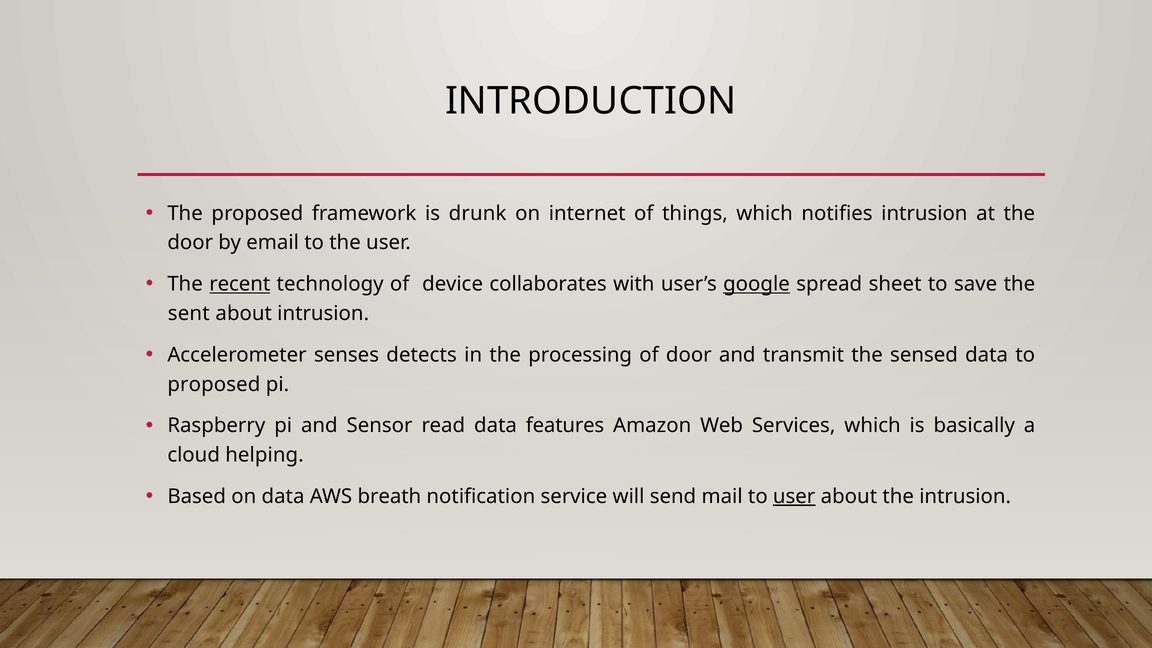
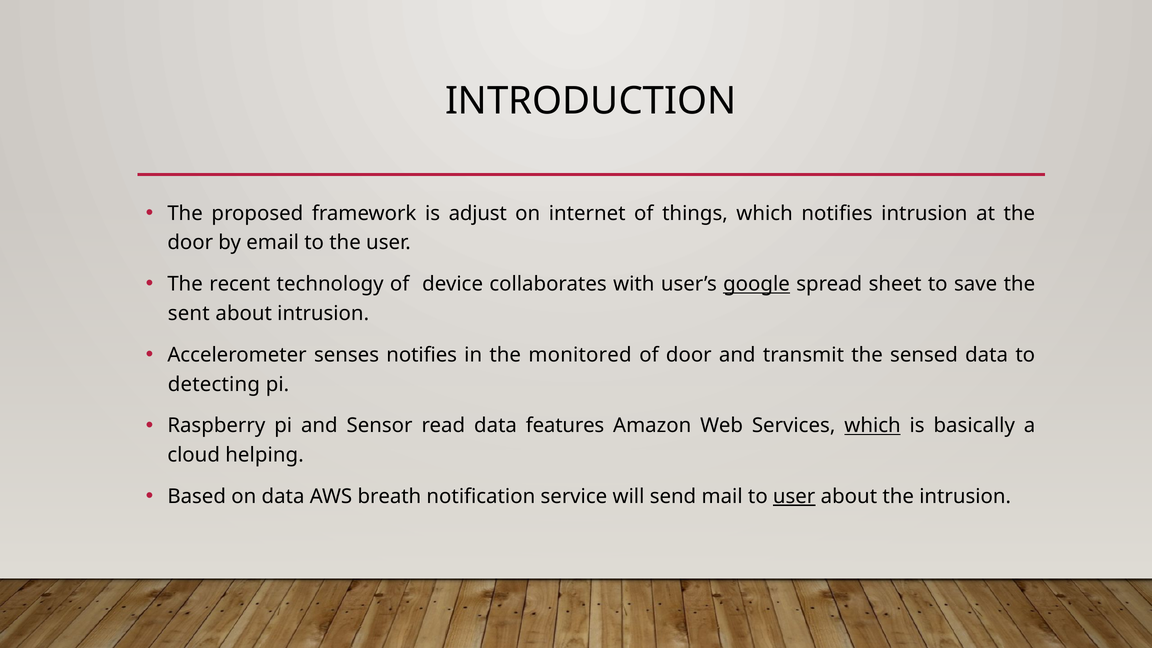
drunk: drunk -> adjust (478, 213)
recent underline: present -> none (240, 284)
senses detects: detects -> notifies (422, 355)
processing: processing -> monitored (580, 355)
proposed: proposed -> detecting (214, 384)
which underline: none -> present (873, 426)
